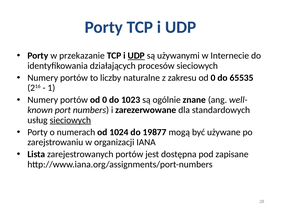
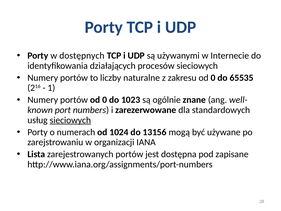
przekazanie: przekazanie -> dostępnych (82, 56)
UDP underline: present -> none (136, 56)
19877: 19877 -> 13156 (155, 132)
